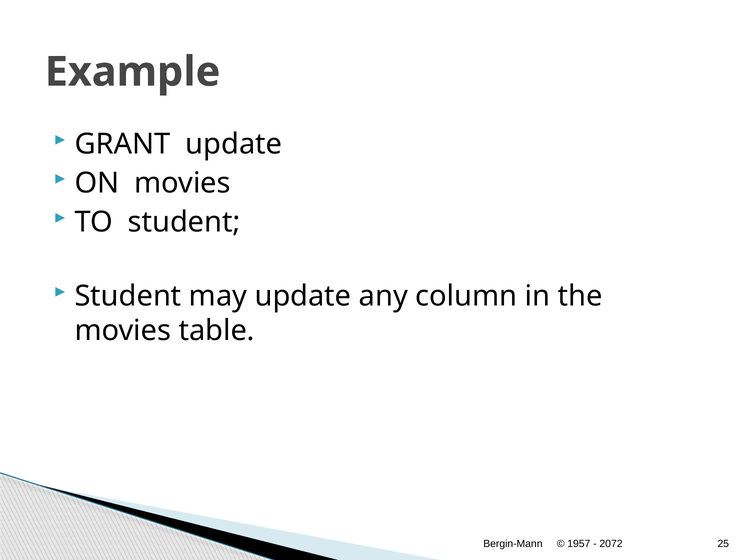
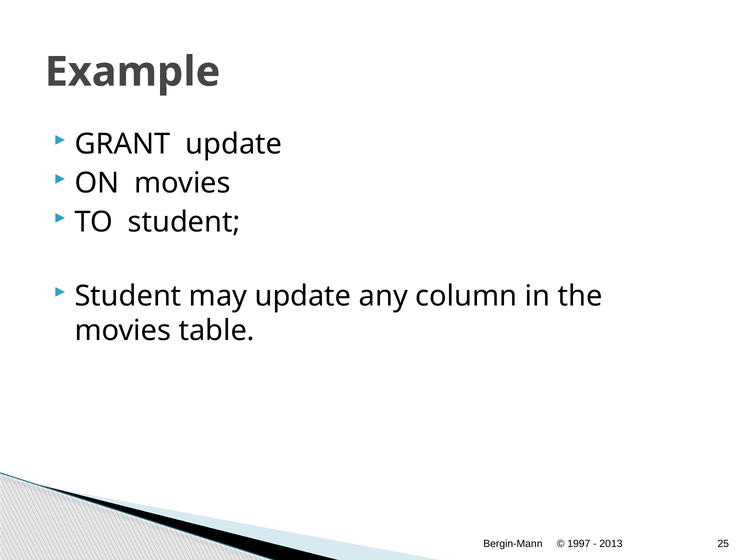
1957: 1957 -> 1997 (579, 544)
2072: 2072 -> 2013 (611, 544)
